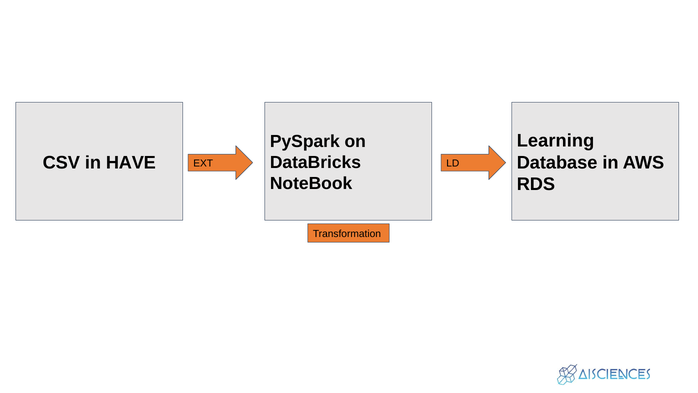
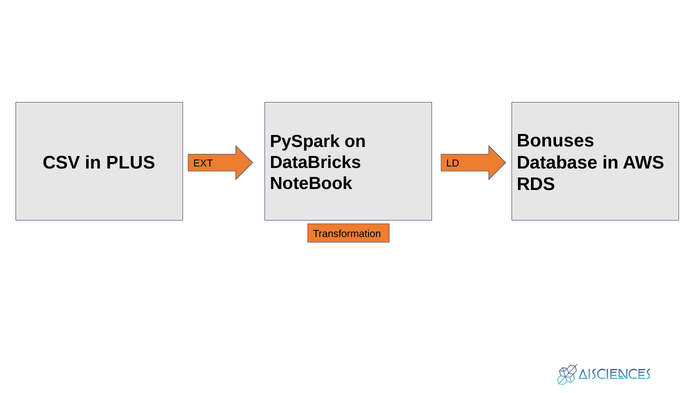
Learning: Learning -> Bonuses (556, 141)
HAVE: HAVE -> PLUS (131, 162)
